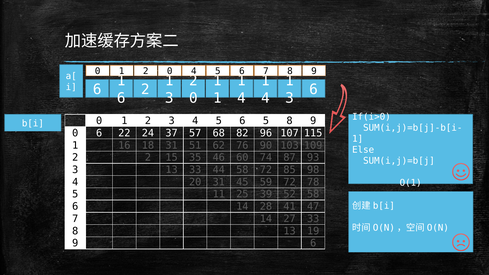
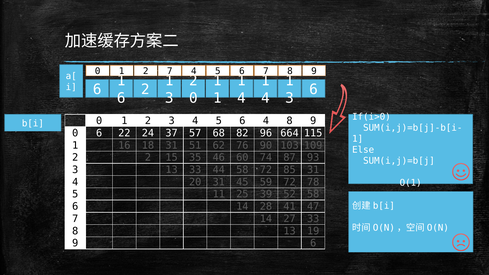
1 2 0: 0 -> 7 (170, 71)
6 5: 5 -> 4 (266, 121)
107: 107 -> 664 (290, 133)
85 98: 98 -> 31 (313, 170)
